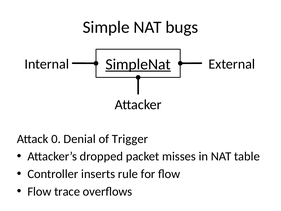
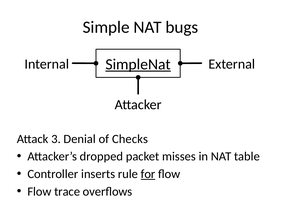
0: 0 -> 3 (56, 139)
Trigger: Trigger -> Checks (130, 139)
for underline: none -> present (148, 174)
